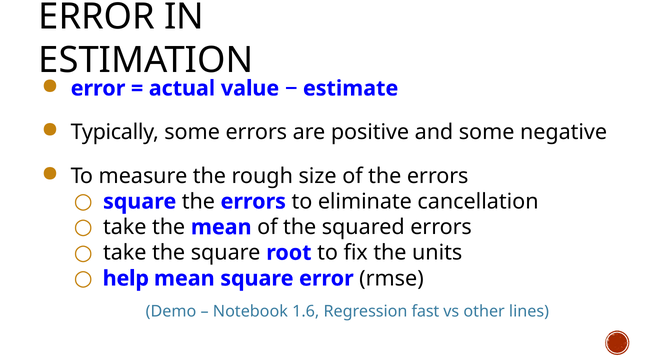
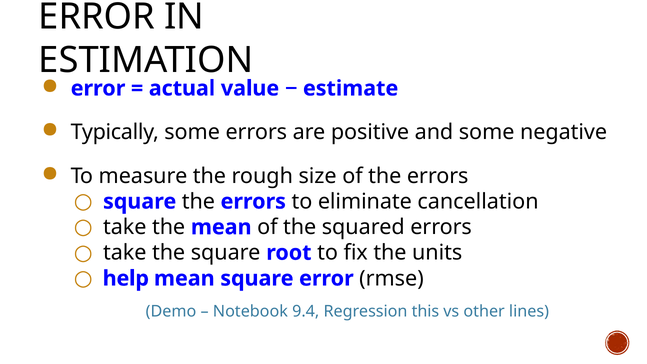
1.6: 1.6 -> 9.4 (306, 312)
fast: fast -> this (425, 312)
